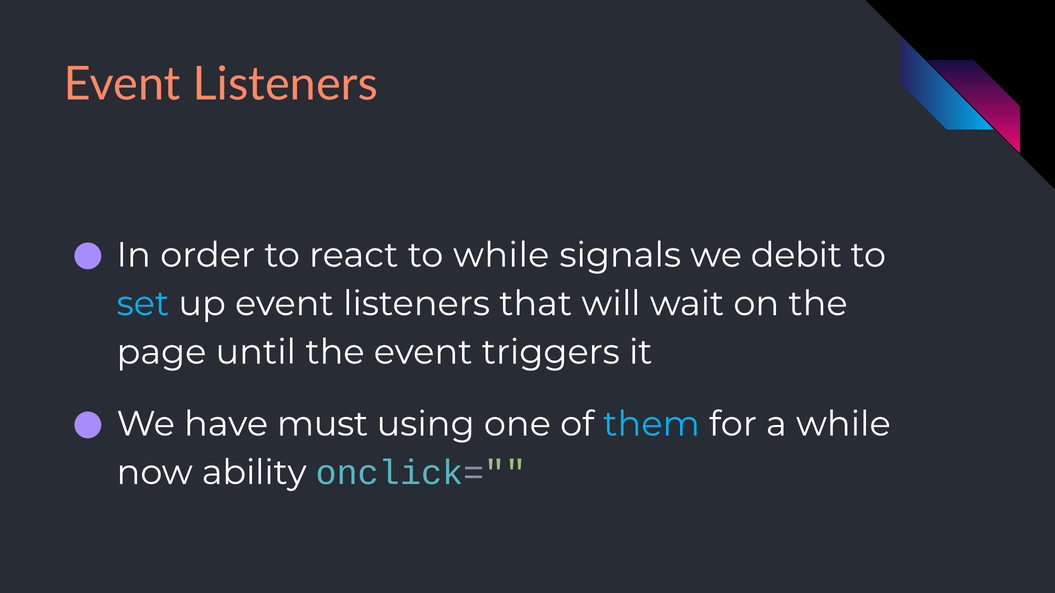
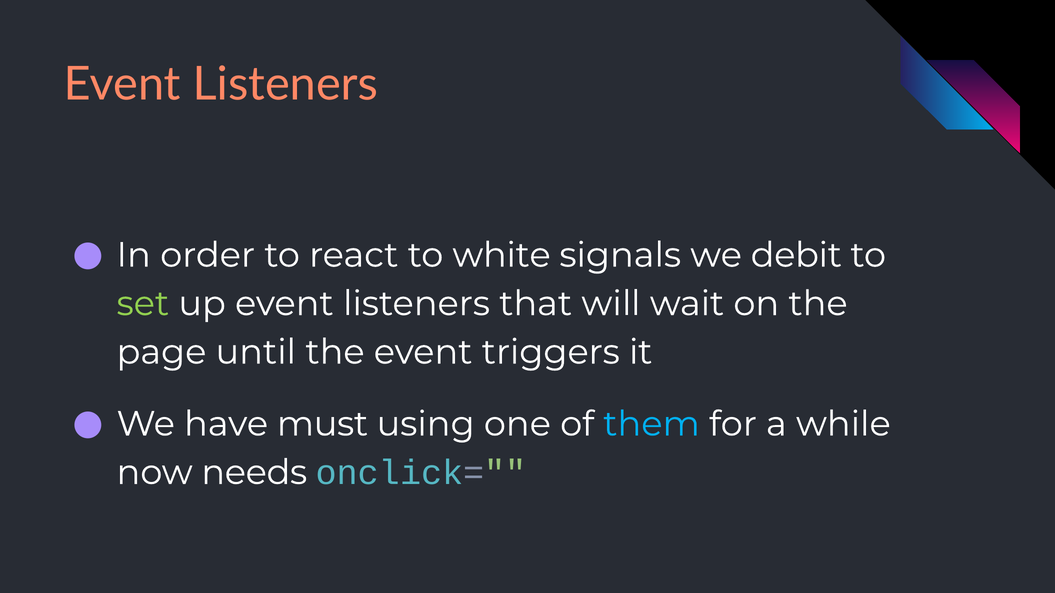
to while: while -> white (502, 255)
set colour: light blue -> light green (143, 304)
ability: ability -> needs (254, 473)
